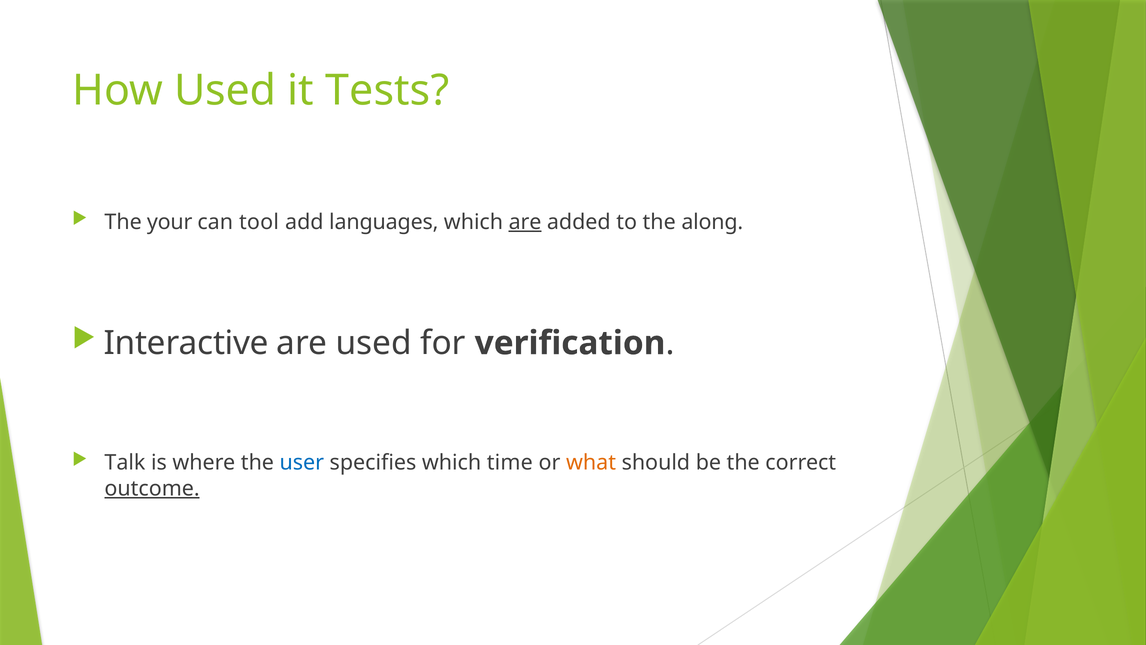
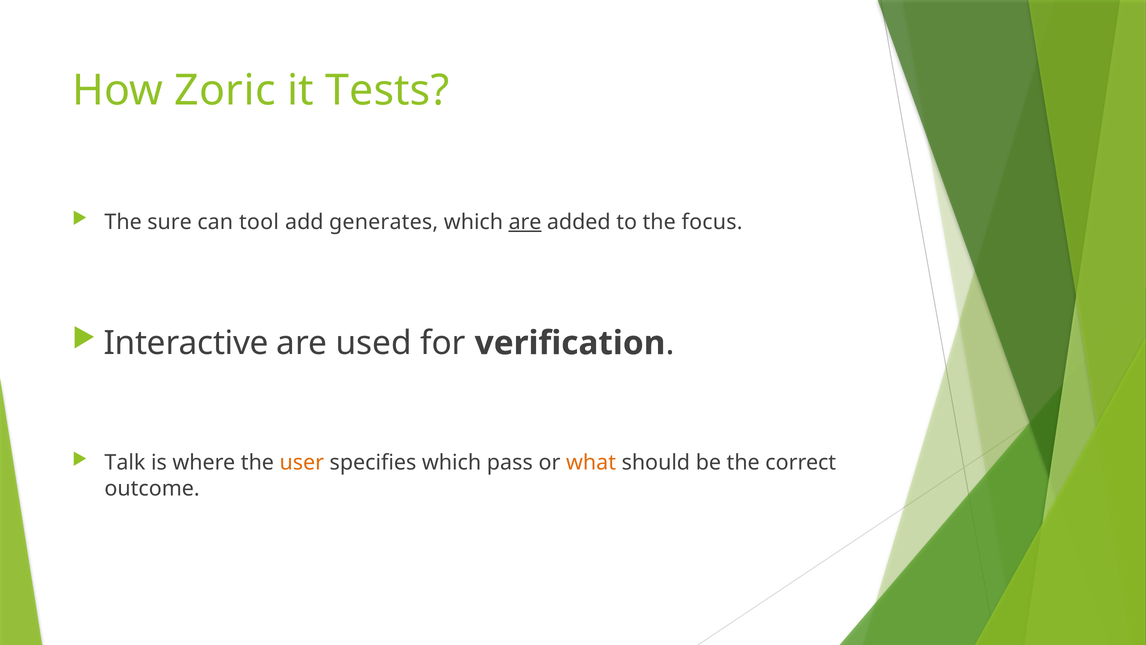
How Used: Used -> Zoric (225, 90)
your: your -> sure (170, 222)
languages: languages -> generates (384, 222)
along: along -> focus (712, 222)
user colour: blue -> orange (302, 463)
time: time -> pass (510, 463)
outcome underline: present -> none (152, 488)
